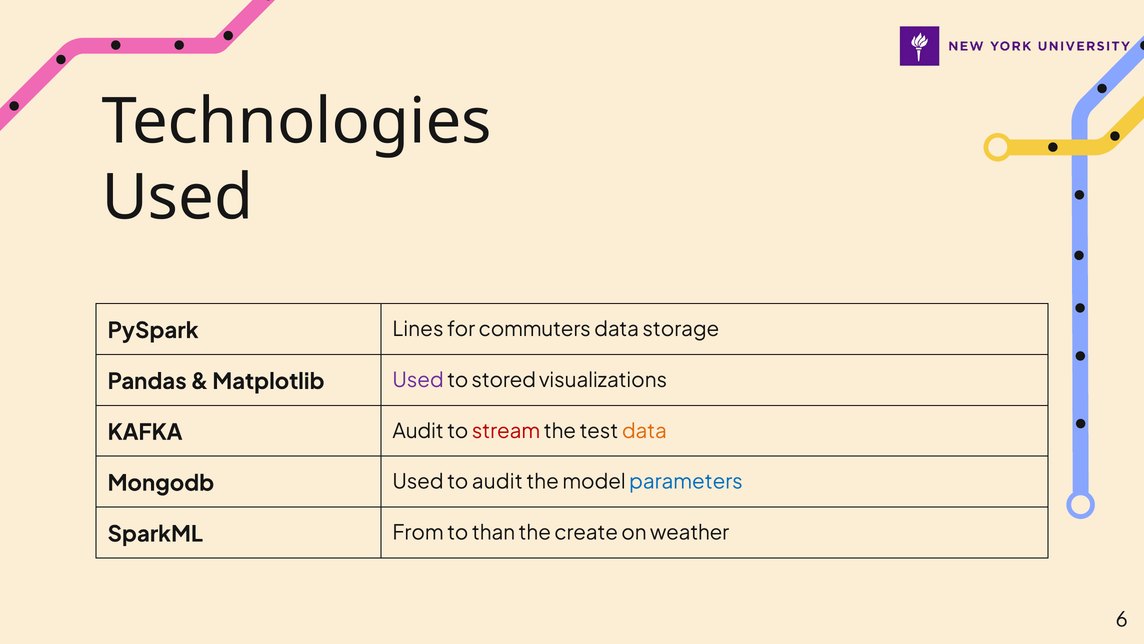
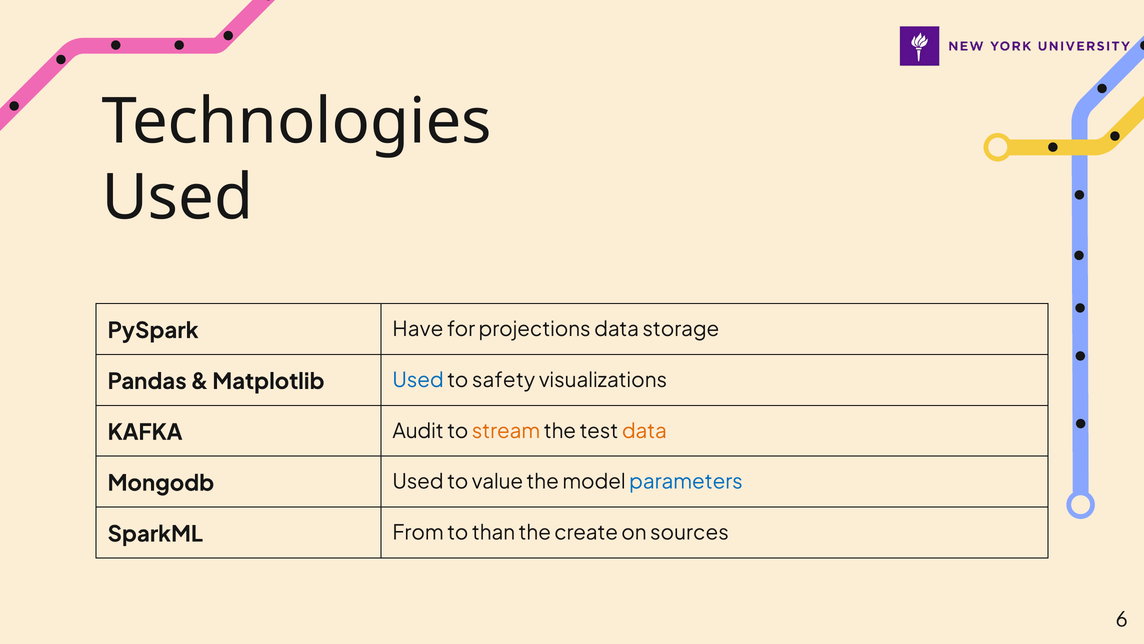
Lines: Lines -> Have (418, 329)
commuters: commuters -> projections (535, 329)
Used colour: purple -> blue (418, 380)
stored: stored -> safety (504, 380)
stream colour: red -> orange (506, 431)
to audit: audit -> value (497, 482)
weather: weather -> sources (689, 533)
